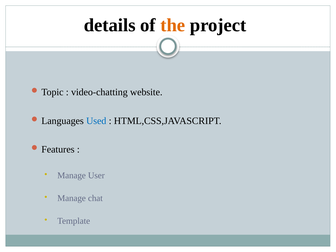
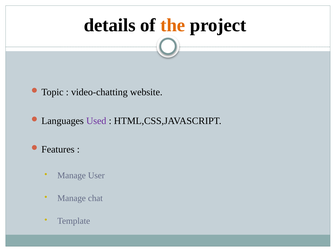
Used colour: blue -> purple (96, 121)
